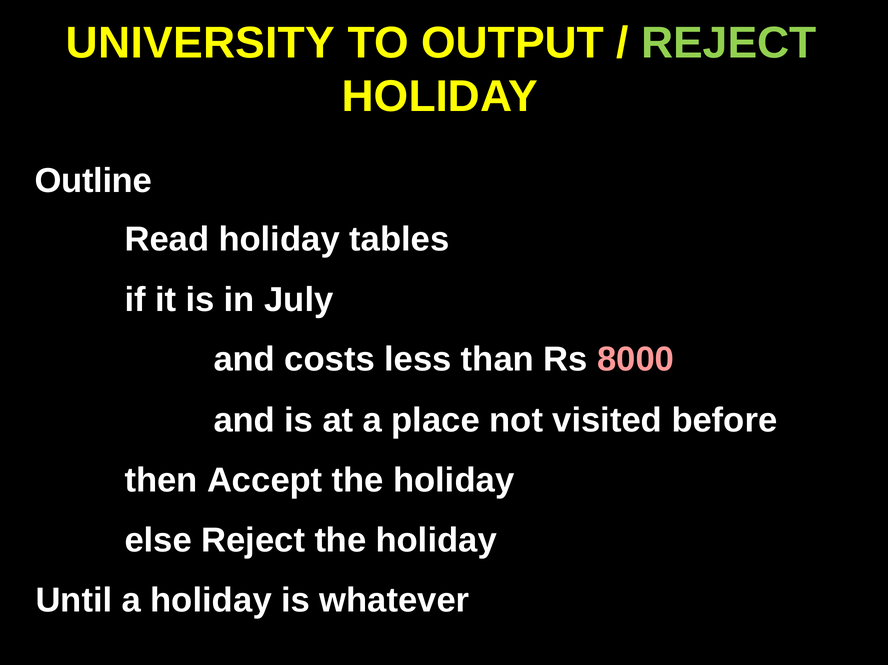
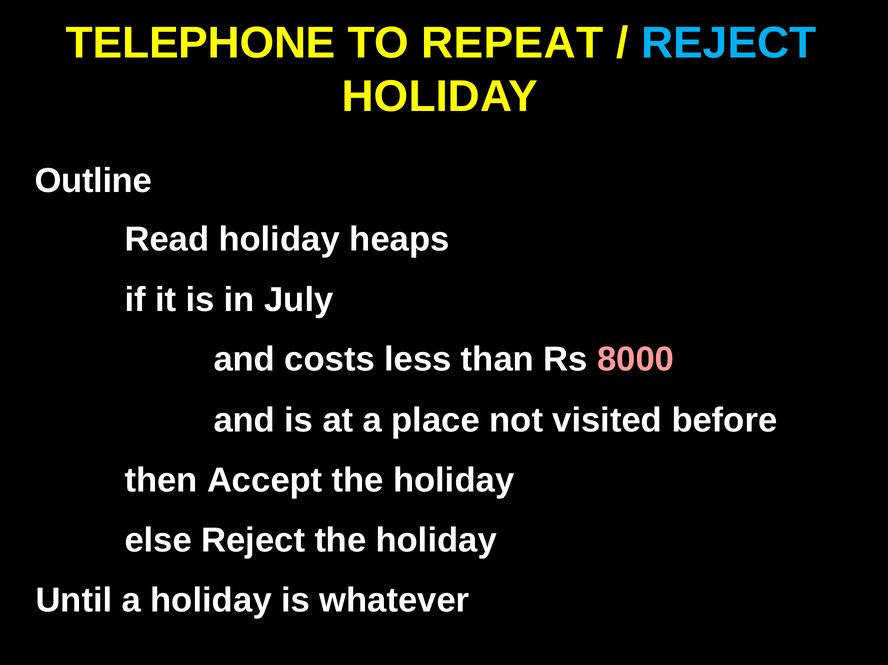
UNIVERSITY: UNIVERSITY -> TELEPHONE (201, 43)
OUTPUT: OUTPUT -> REPEAT (512, 43)
REJECT colour: light green -> light blue (729, 43)
tables: tables -> heaps (399, 239)
